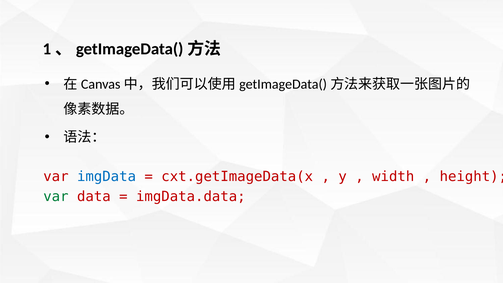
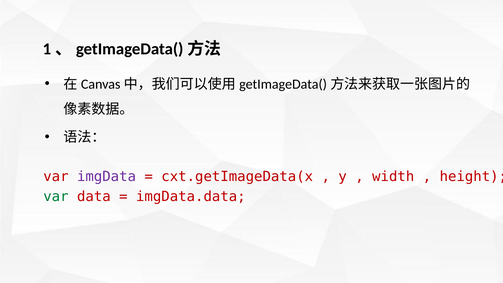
imgData colour: blue -> purple (107, 176)
